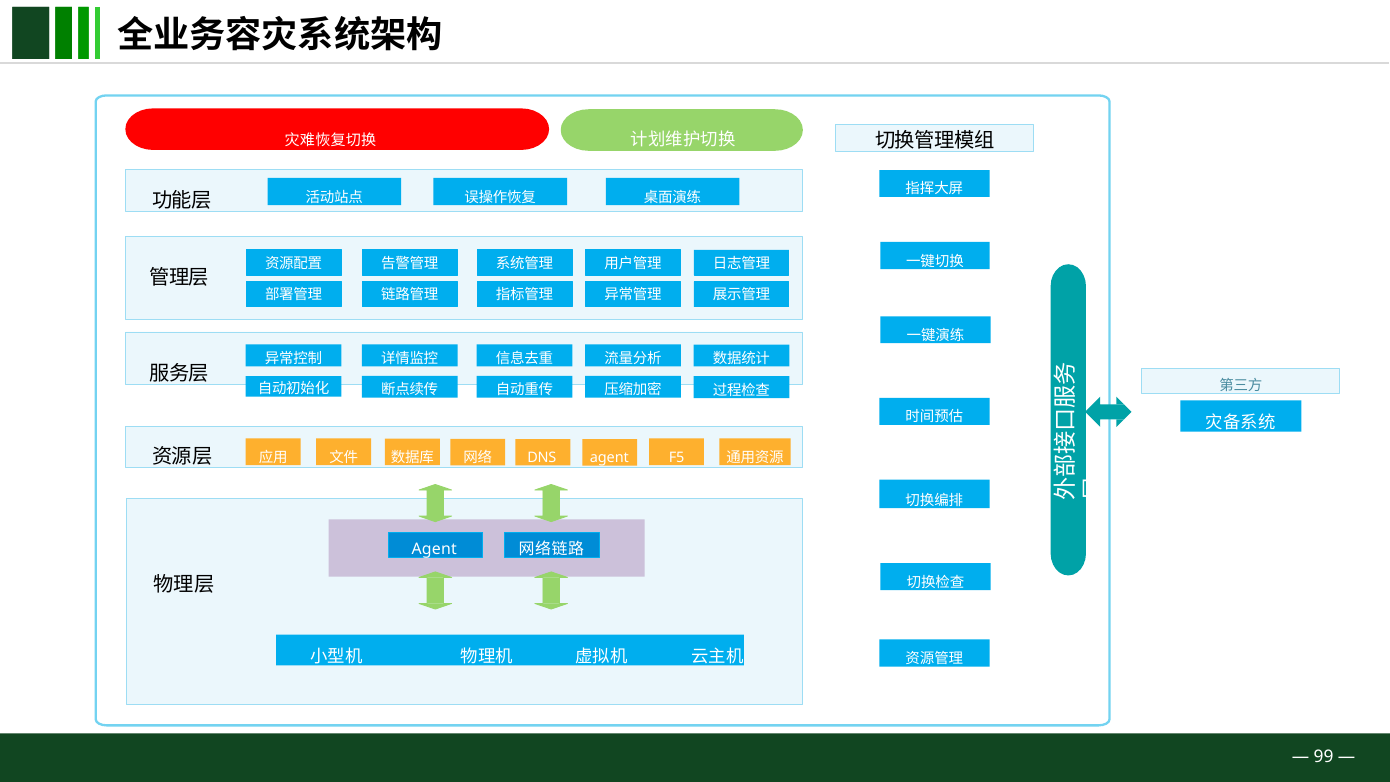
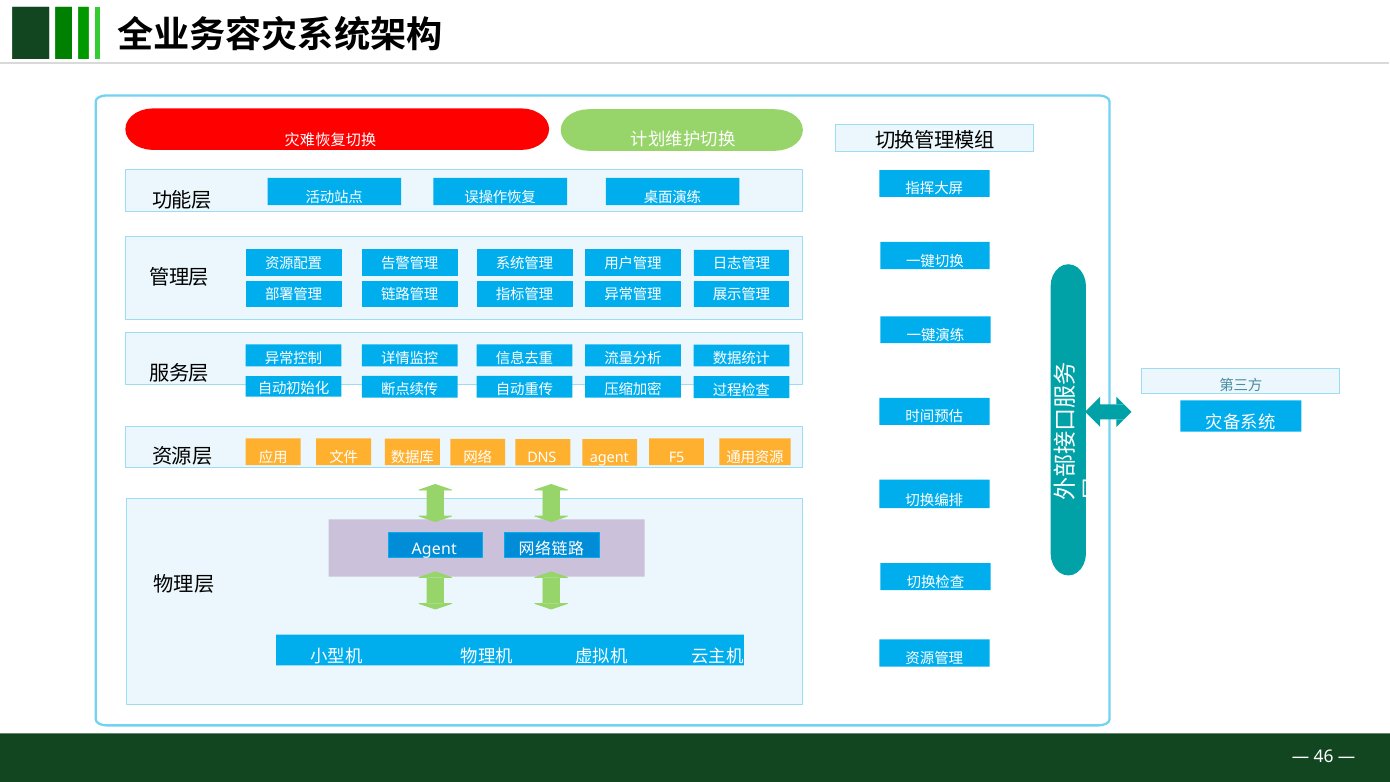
99: 99 -> 46 (1324, 757)
